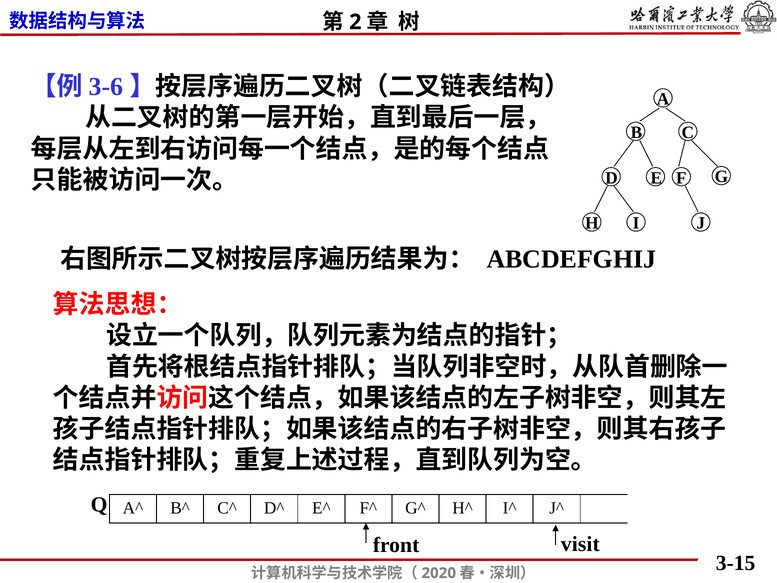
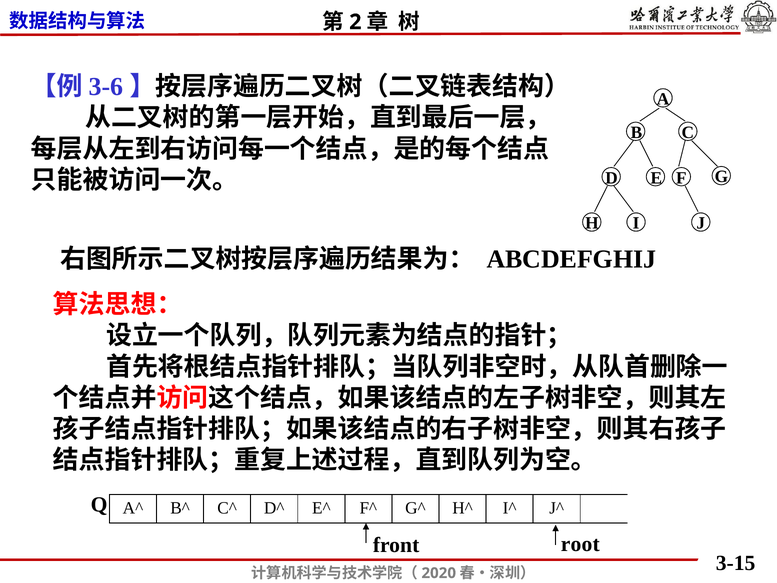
visit: visit -> root (580, 544)
